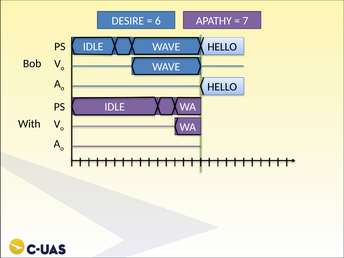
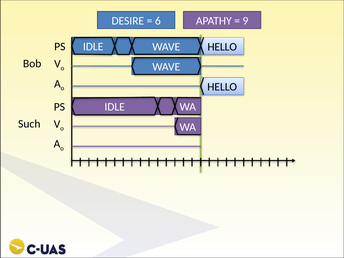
7: 7 -> 9 (245, 21)
With: With -> Such (29, 124)
